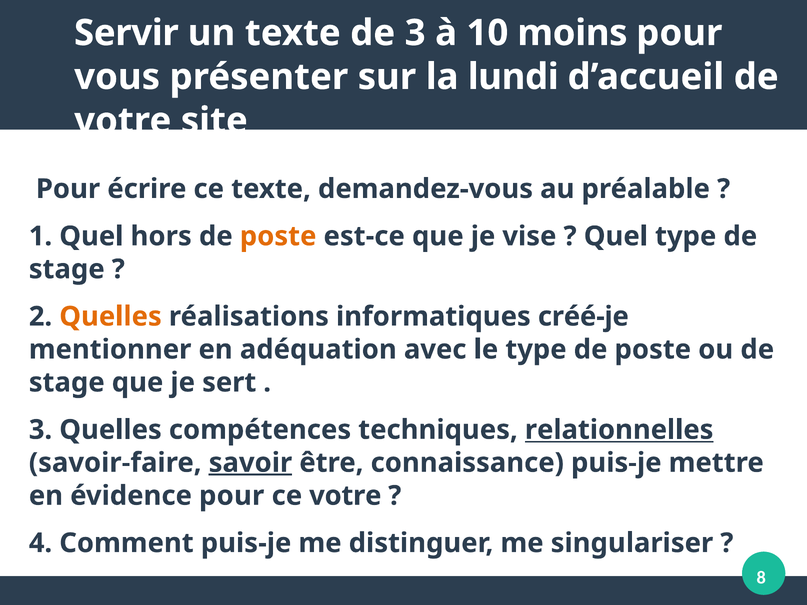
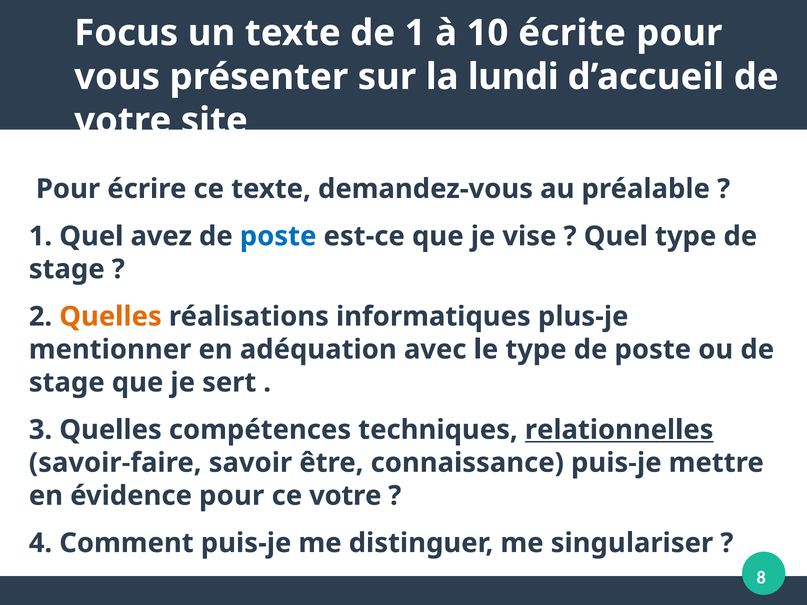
Servir: Servir -> Focus (126, 33)
de 3: 3 -> 1 (415, 33)
moins: moins -> écrite (572, 33)
hors: hors -> avez (161, 236)
poste colour: orange -> blue (278, 236)
créé-je: créé-je -> plus-je (583, 317)
savoir underline: present -> none (250, 463)
